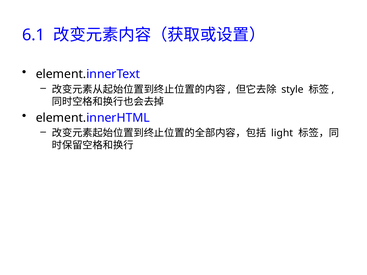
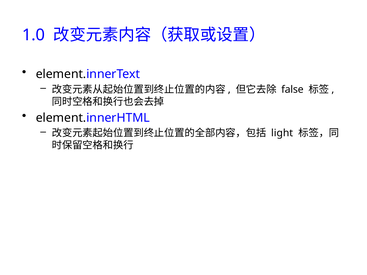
6.1: 6.1 -> 1.0 (34, 35)
style: style -> false (292, 90)
